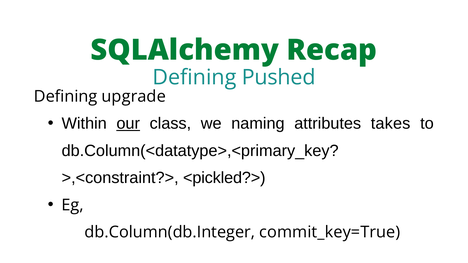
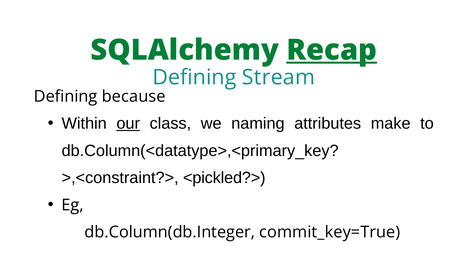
Recap underline: none -> present (332, 50)
Pushed: Pushed -> Stream (278, 77)
upgrade: upgrade -> because (134, 97)
takes: takes -> make (391, 124)
